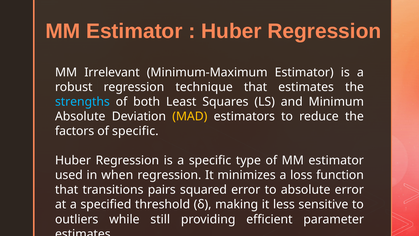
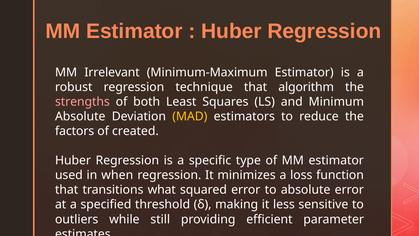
that estimates: estimates -> algorithm (306, 87)
strengths colour: light blue -> pink (82, 102)
of specific: specific -> created (135, 131)
pairs: pairs -> what (162, 190)
